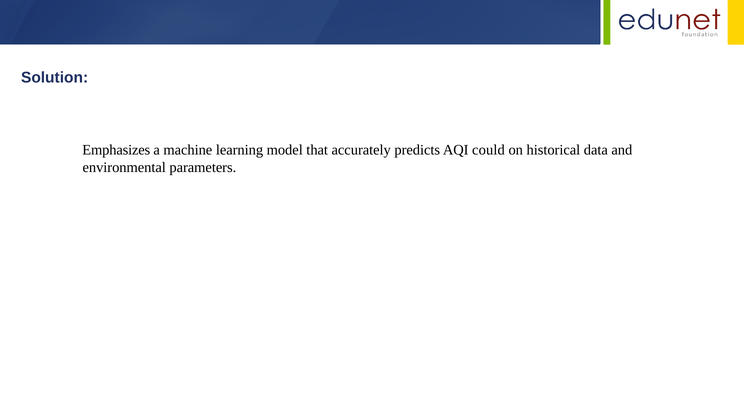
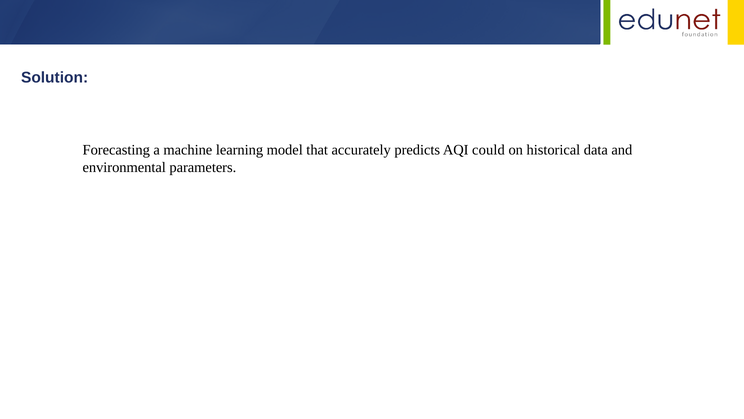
Emphasizes: Emphasizes -> Forecasting (116, 150)
